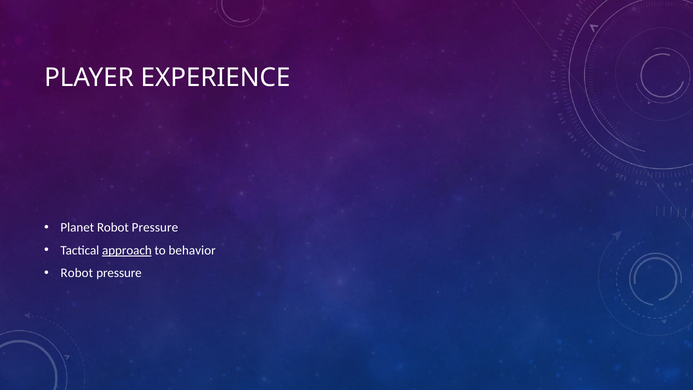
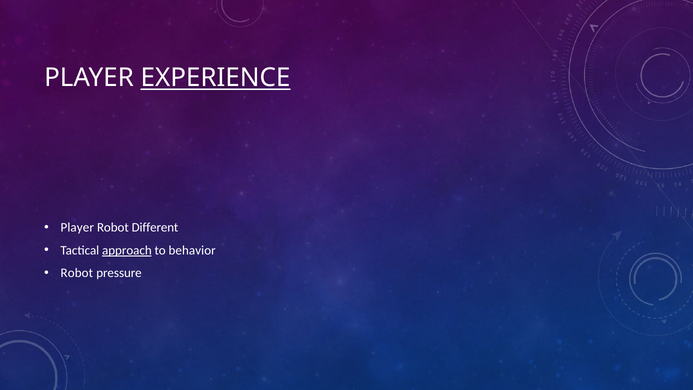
EXPERIENCE underline: none -> present (216, 78)
Planet: Planet -> Player (77, 227)
Pressure: Pressure -> Different (155, 227)
